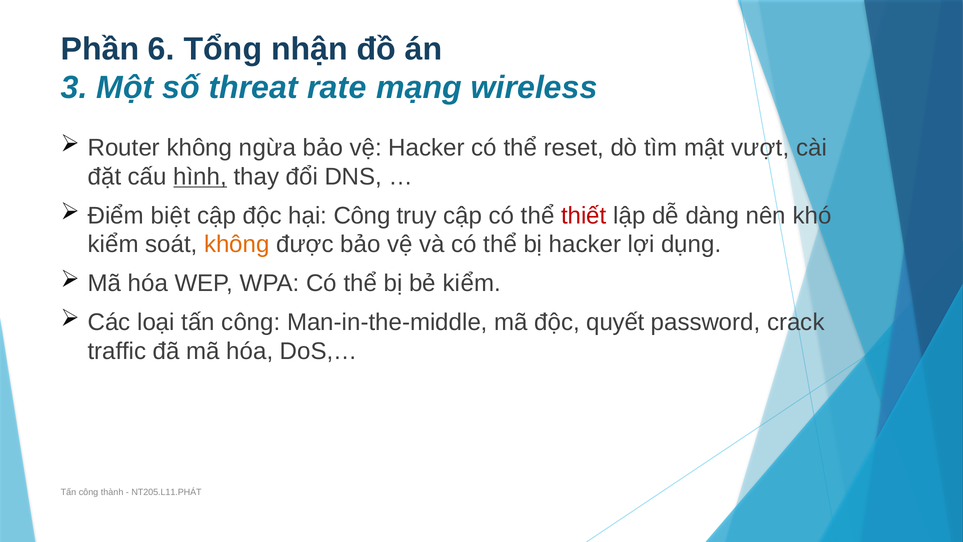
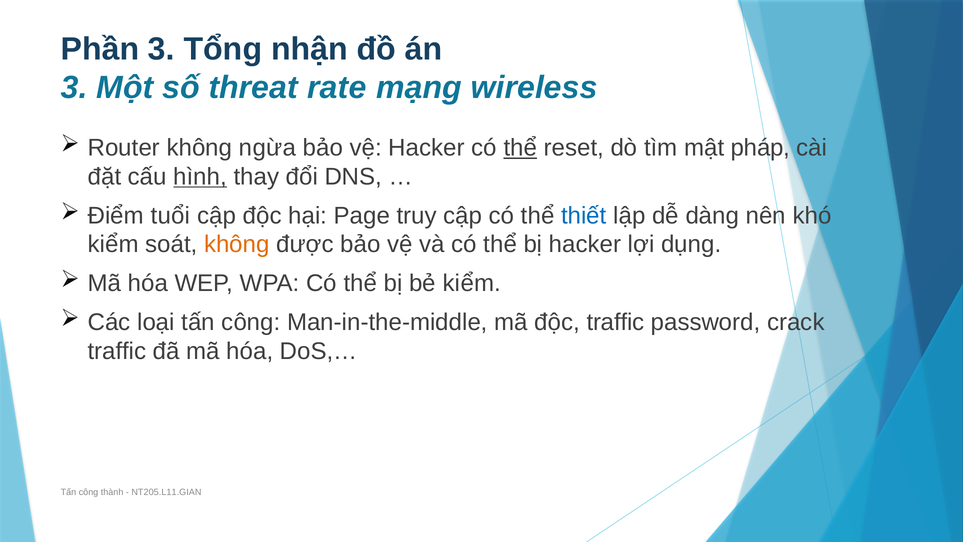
Phần 6: 6 -> 3 (161, 49)
thể underline: none -> present (520, 148)
vượt: vượt -> pháp (760, 148)
biệt: biệt -> tuổi (170, 215)
hại Công: Công -> Page (362, 215)
thiết colour: red -> blue (584, 215)
độc quyết: quyết -> traffic (615, 322)
NT205.L11.PHÁT: NT205.L11.PHÁT -> NT205.L11.GIAN (166, 492)
